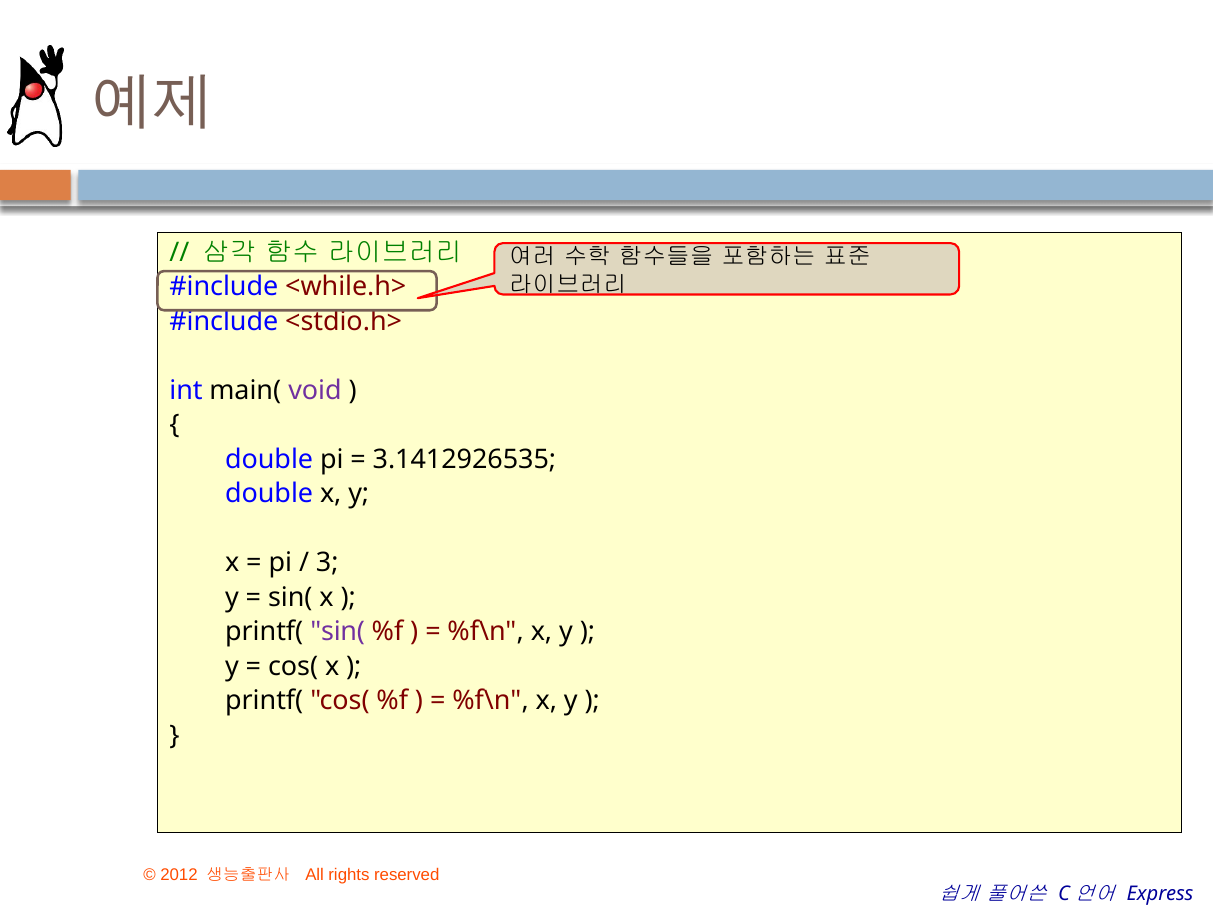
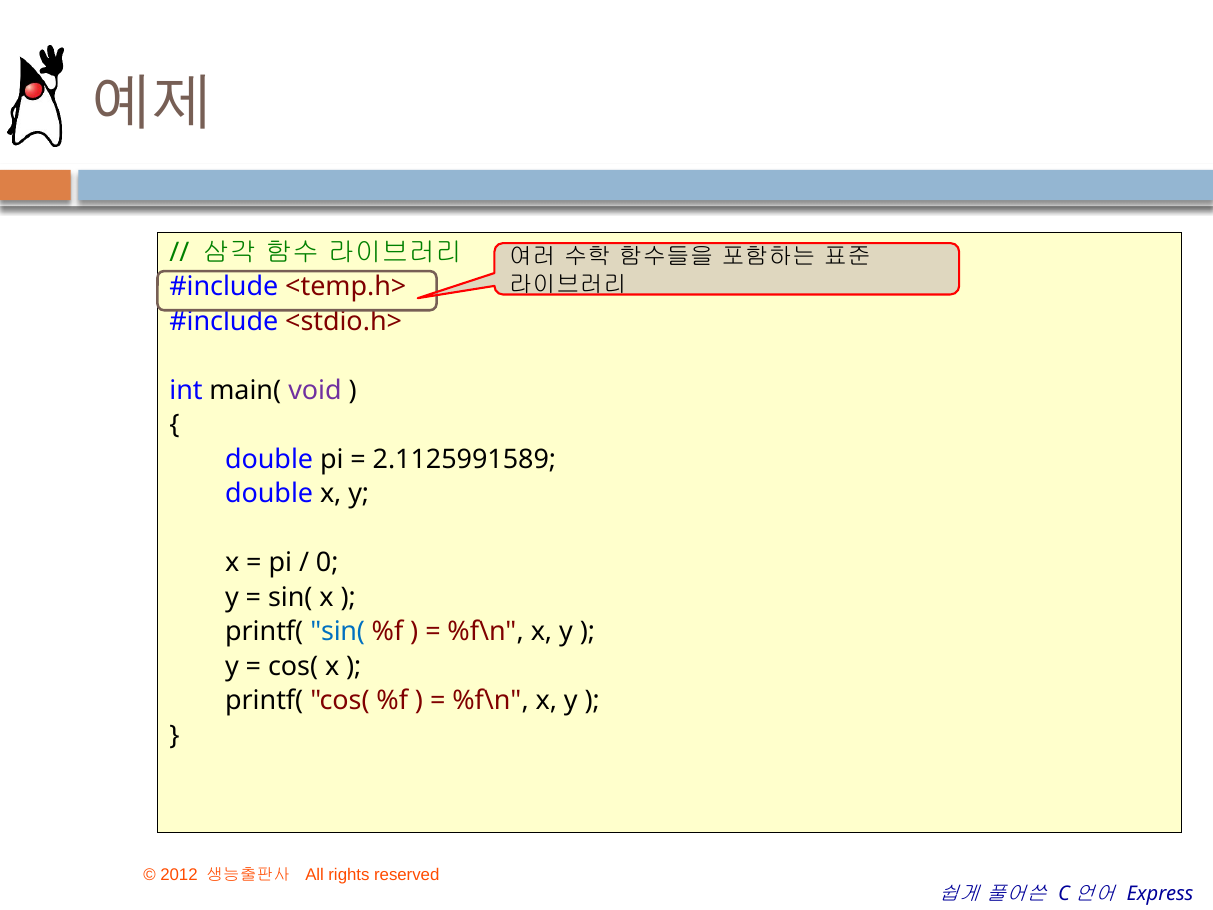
<while.h>: <while.h> -> <temp.h> (346, 287)
3.1412926535: 3.1412926535 -> 2.1125991589 (464, 459)
3: 3 -> 0 (327, 563)
sin( colour: purple -> blue (338, 631)
